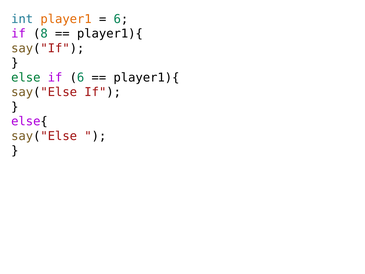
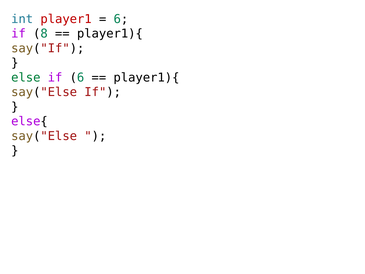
player1 colour: orange -> red (66, 19)
